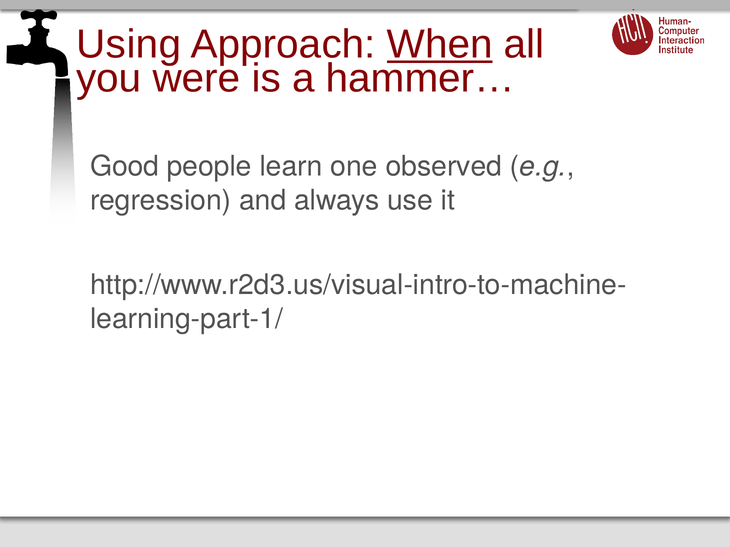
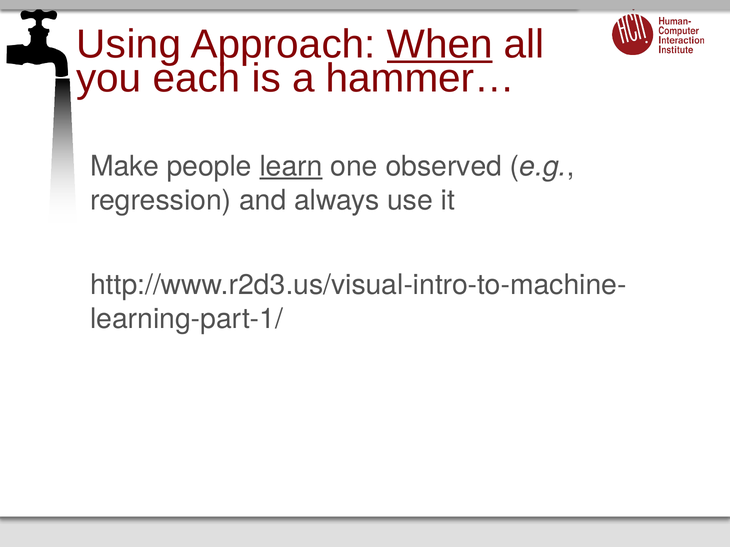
were: were -> each (197, 79)
Good: Good -> Make (125, 166)
learn underline: none -> present (291, 166)
